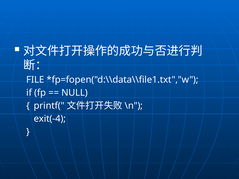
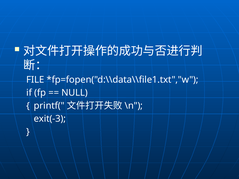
exit(-4: exit(-4 -> exit(-3 (50, 119)
